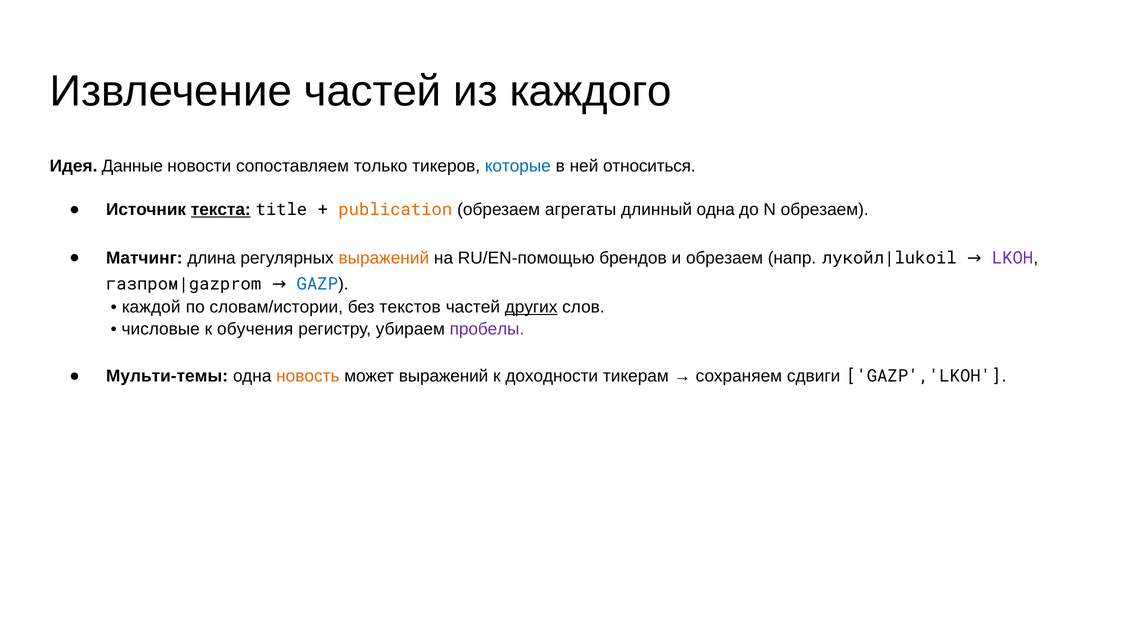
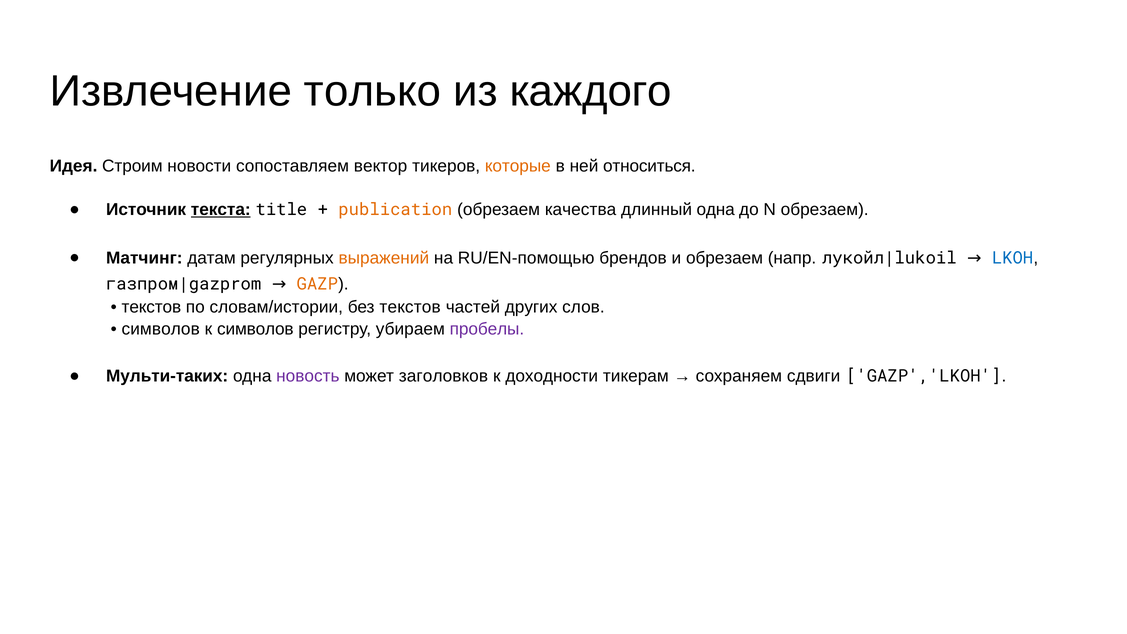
Извлечение частей: частей -> только (372, 91)
Данные: Данные -> Строим (132, 166)
только: только -> вектор (381, 166)
которые colour: blue -> orange (518, 166)
агрегаты: агрегаты -> качества (581, 210)
длина: длина -> датам (212, 258)
LKOH colour: purple -> blue (1013, 258)
GAZP colour: blue -> orange (317, 284)
каждой: каждой -> текстов (151, 307)
других underline: present -> none (531, 307)
числовые: числовые -> символов (161, 329)
к обучения: обучения -> символов (255, 329)
Мульти-темы: Мульти-темы -> Мульти-таких (167, 376)
новость colour: orange -> purple (308, 376)
может выражений: выражений -> заголовков (443, 376)
